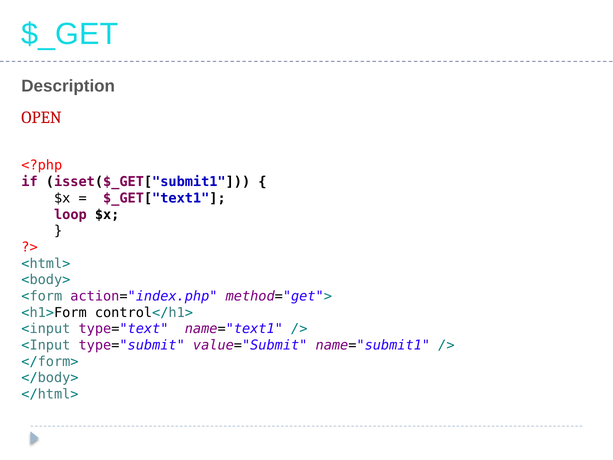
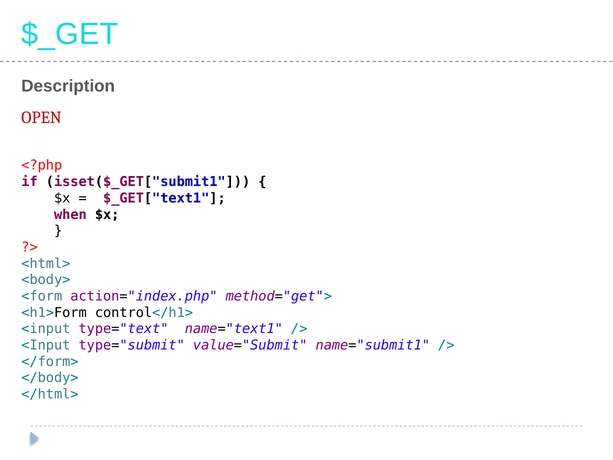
loop: loop -> when (70, 214)
